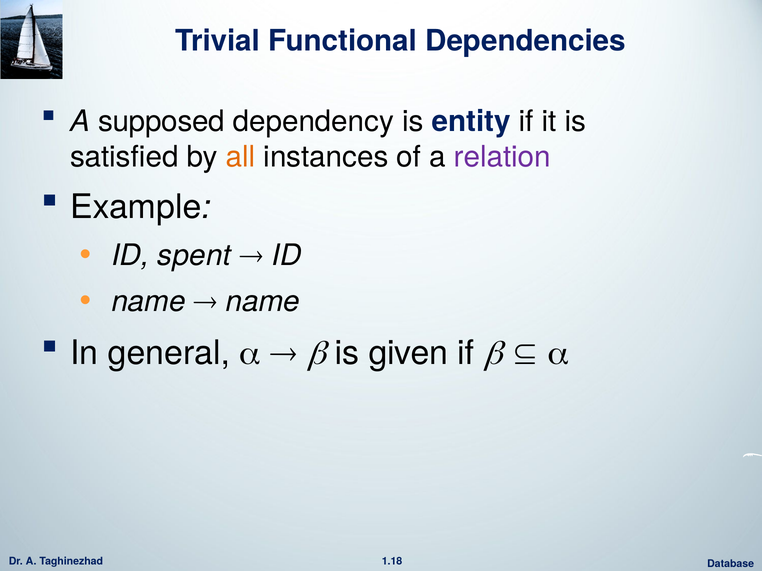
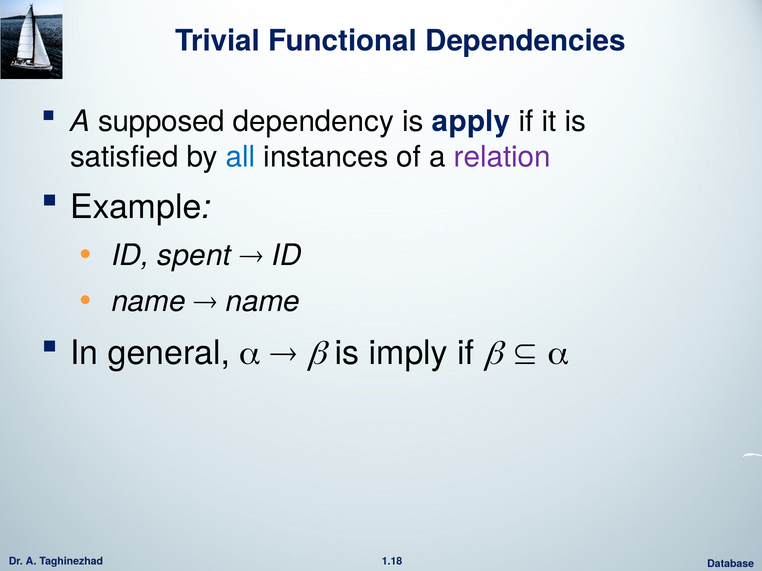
entity: entity -> apply (471, 122)
all colour: orange -> blue (241, 157)
given: given -> imply (408, 353)
